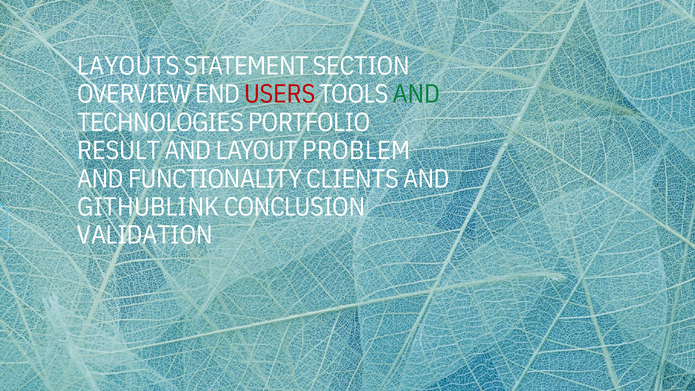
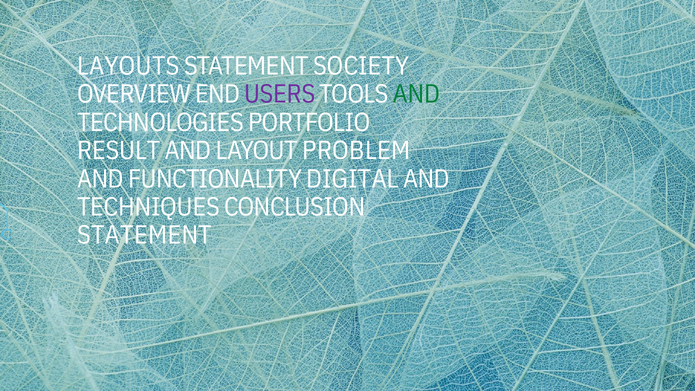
SECTION: SECTION -> SOCIETY (361, 66)
USERS colour: red -> purple (280, 94)
CLIENTS: CLIENTS -> DIGITAL (353, 179)
GITHUBLINK: GITHUBLINK -> TECHNIQUES (149, 207)
VALIDATION: VALIDATION -> STATEMENT (145, 235)
